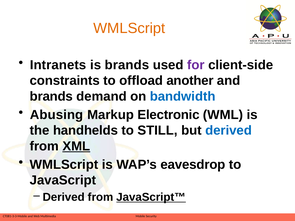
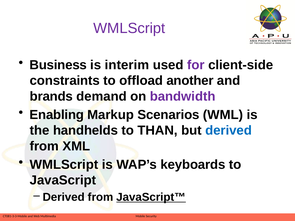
WMLScript colour: orange -> purple (129, 28)
Intranets: Intranets -> Business (58, 65)
is brands: brands -> interim (127, 65)
bandwidth colour: blue -> purple (183, 96)
Abusing: Abusing -> Enabling (57, 115)
Electronic: Electronic -> Scenarios (168, 115)
STILL: STILL -> THAN (158, 131)
XML underline: present -> none (76, 146)
eavesdrop: eavesdrop -> keyboards (193, 165)
